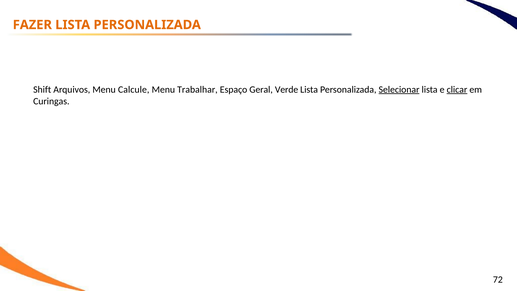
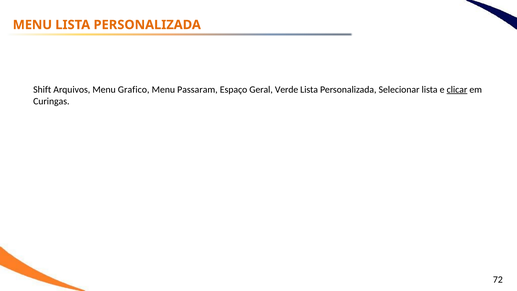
FAZER: FAZER -> MENU (32, 25)
Calcule: Calcule -> Grafico (134, 90)
Trabalhar: Trabalhar -> Passaram (197, 90)
Selecionar underline: present -> none (399, 90)
